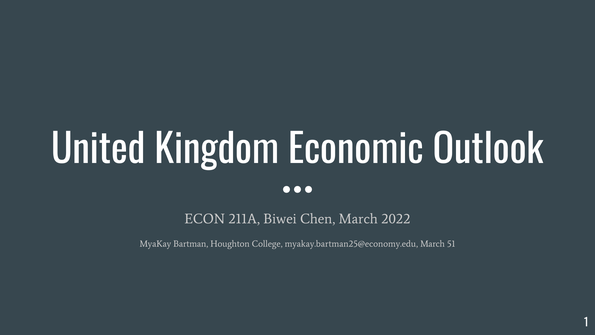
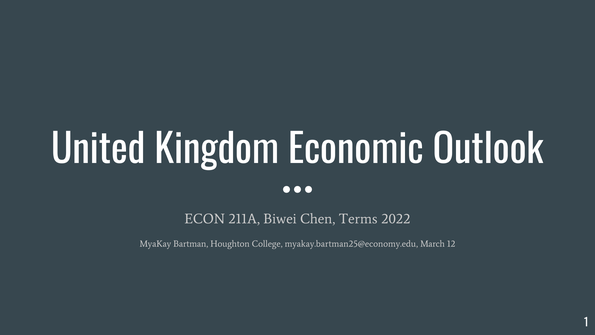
Chen March: March -> Terms (358, 219)
51: 51 -> 12 (451, 244)
